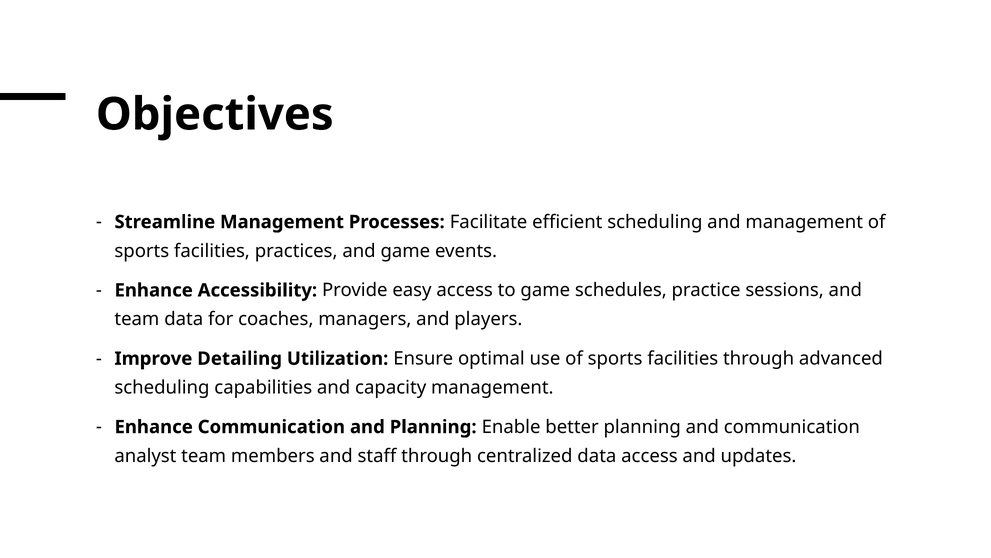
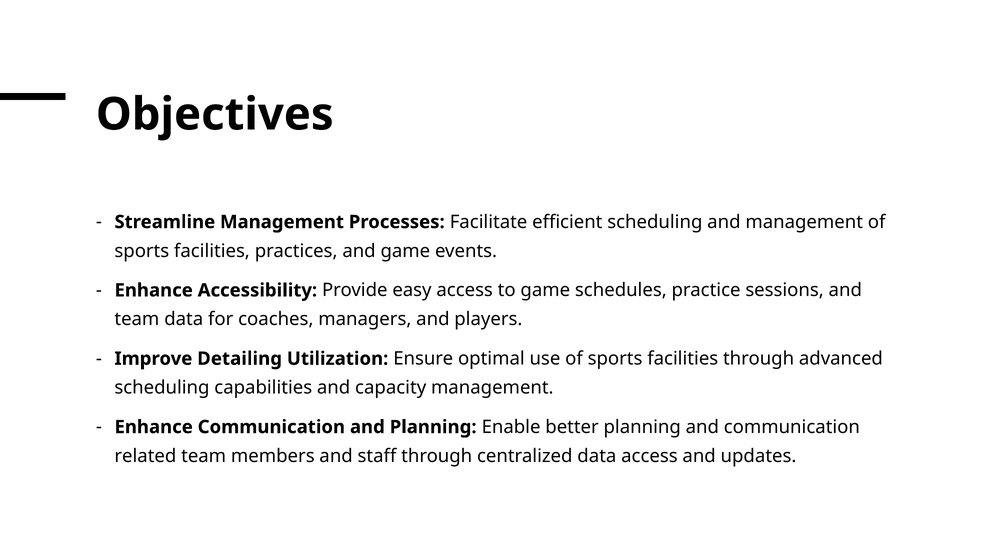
analyst: analyst -> related (145, 456)
